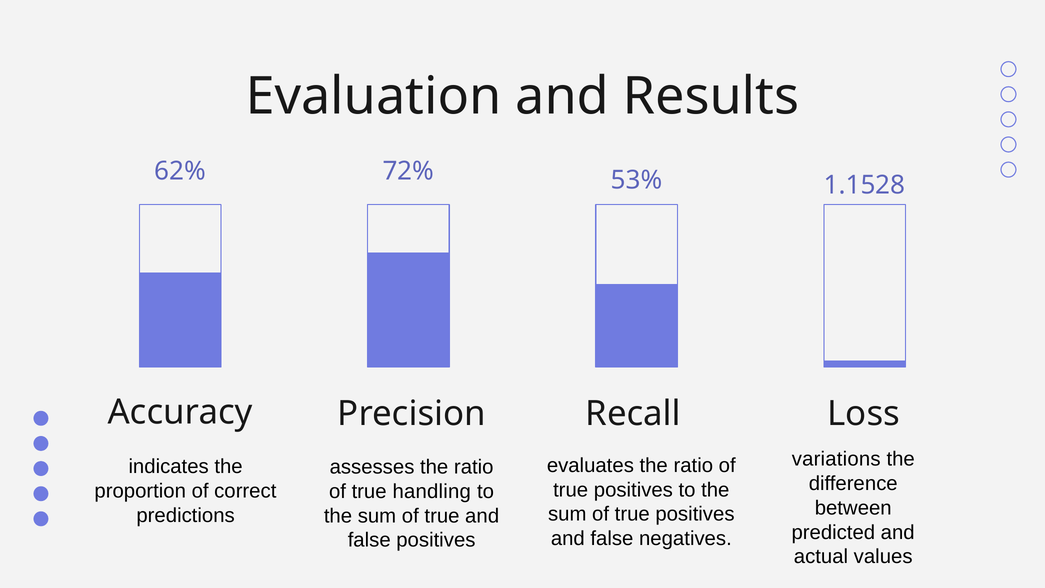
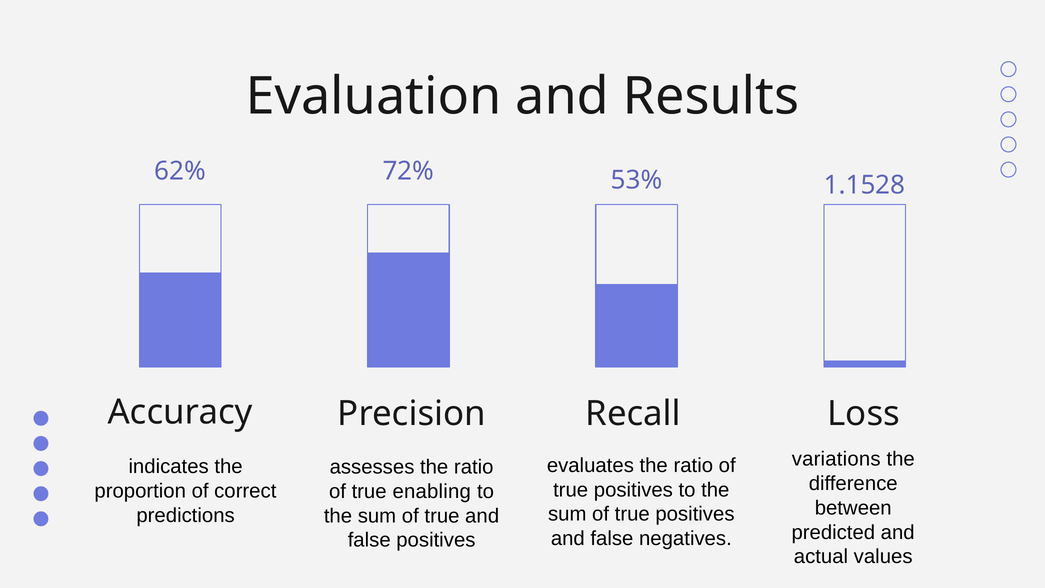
handling: handling -> enabling (432, 491)
